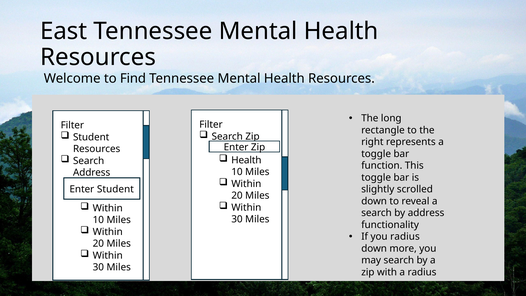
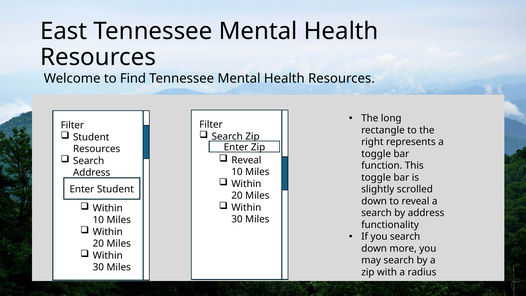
Health: Health -> Reveal (246, 160)
you radius: radius -> search (405, 237)
